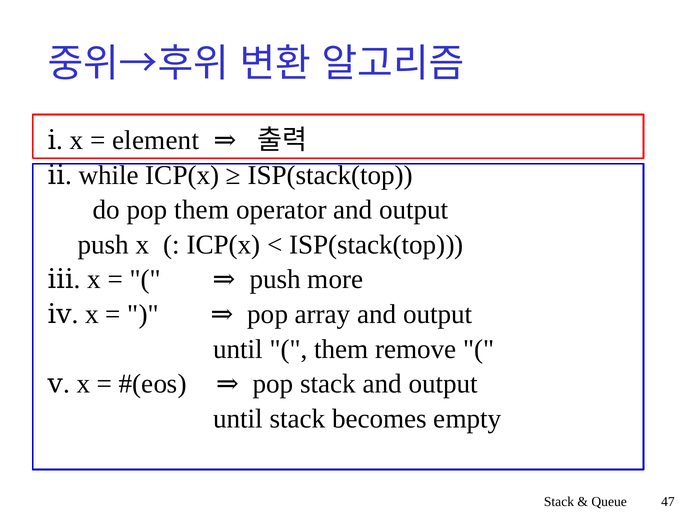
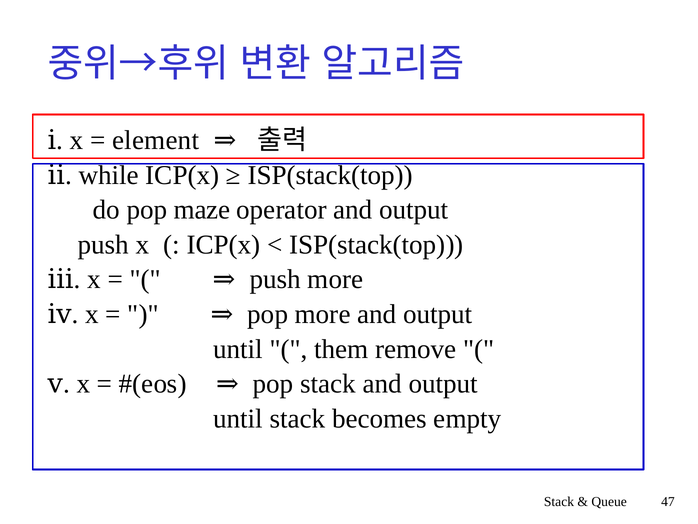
pop them: them -> maze (202, 210)
pop array: array -> more (323, 314)
